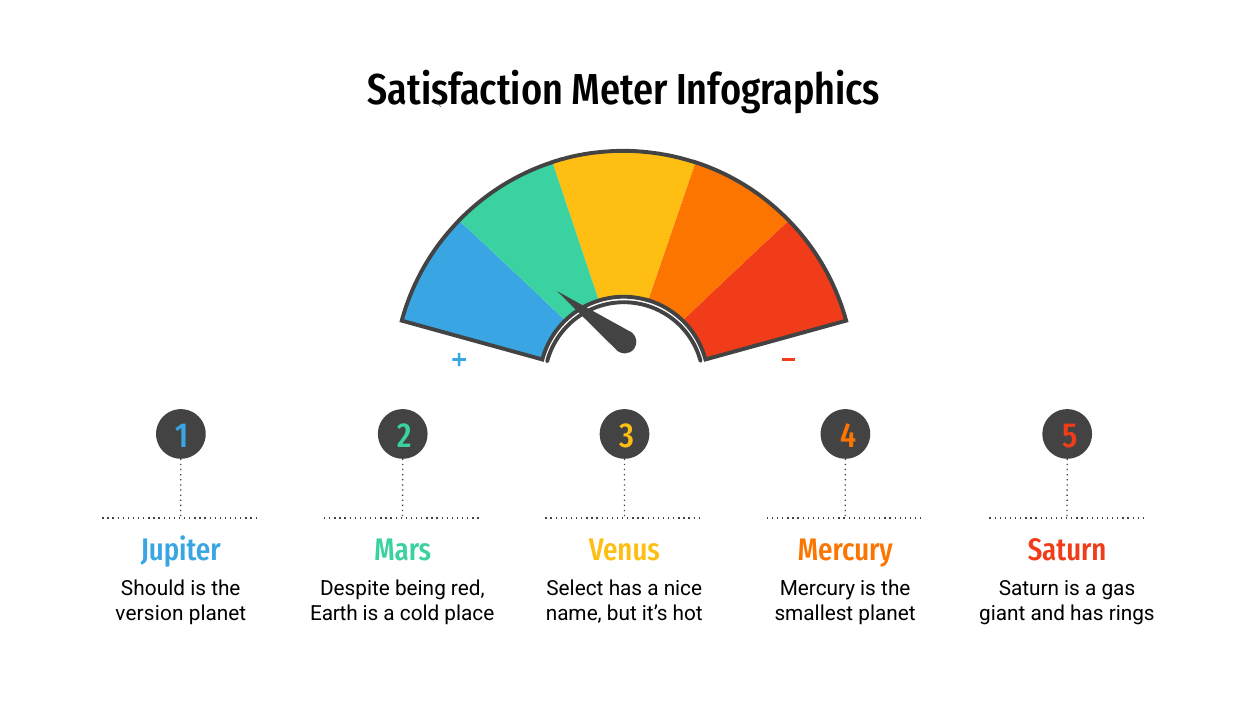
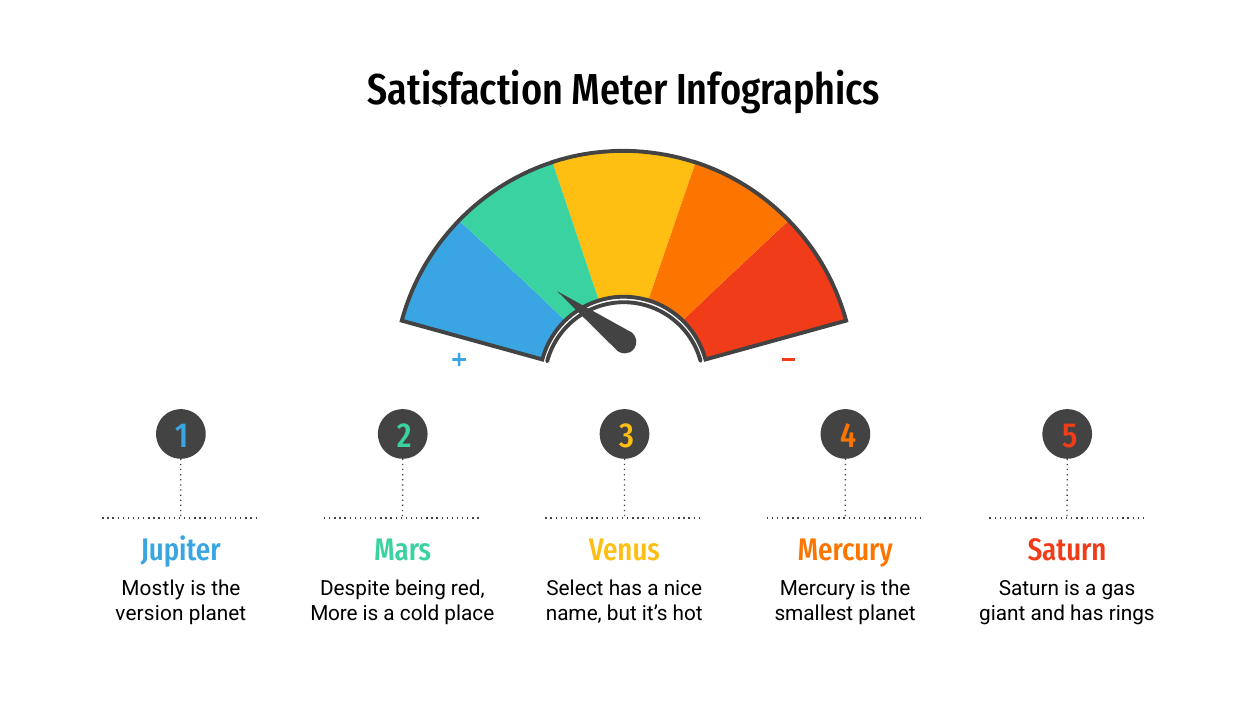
Should: Should -> Mostly (153, 589)
Earth: Earth -> More (334, 614)
